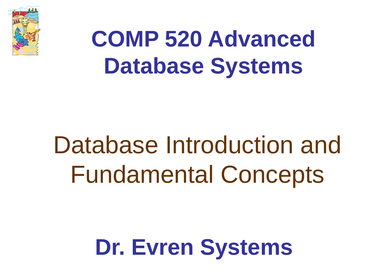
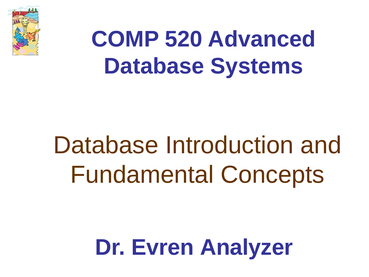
Evren Systems: Systems -> Analyzer (247, 247)
